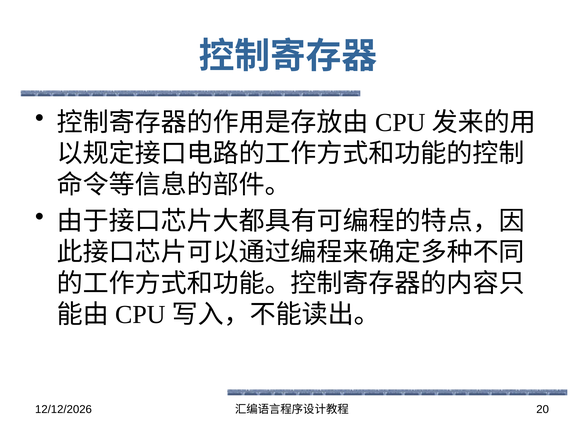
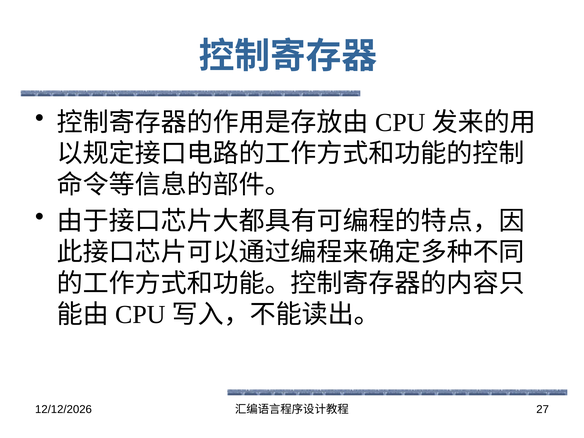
20: 20 -> 27 (543, 409)
